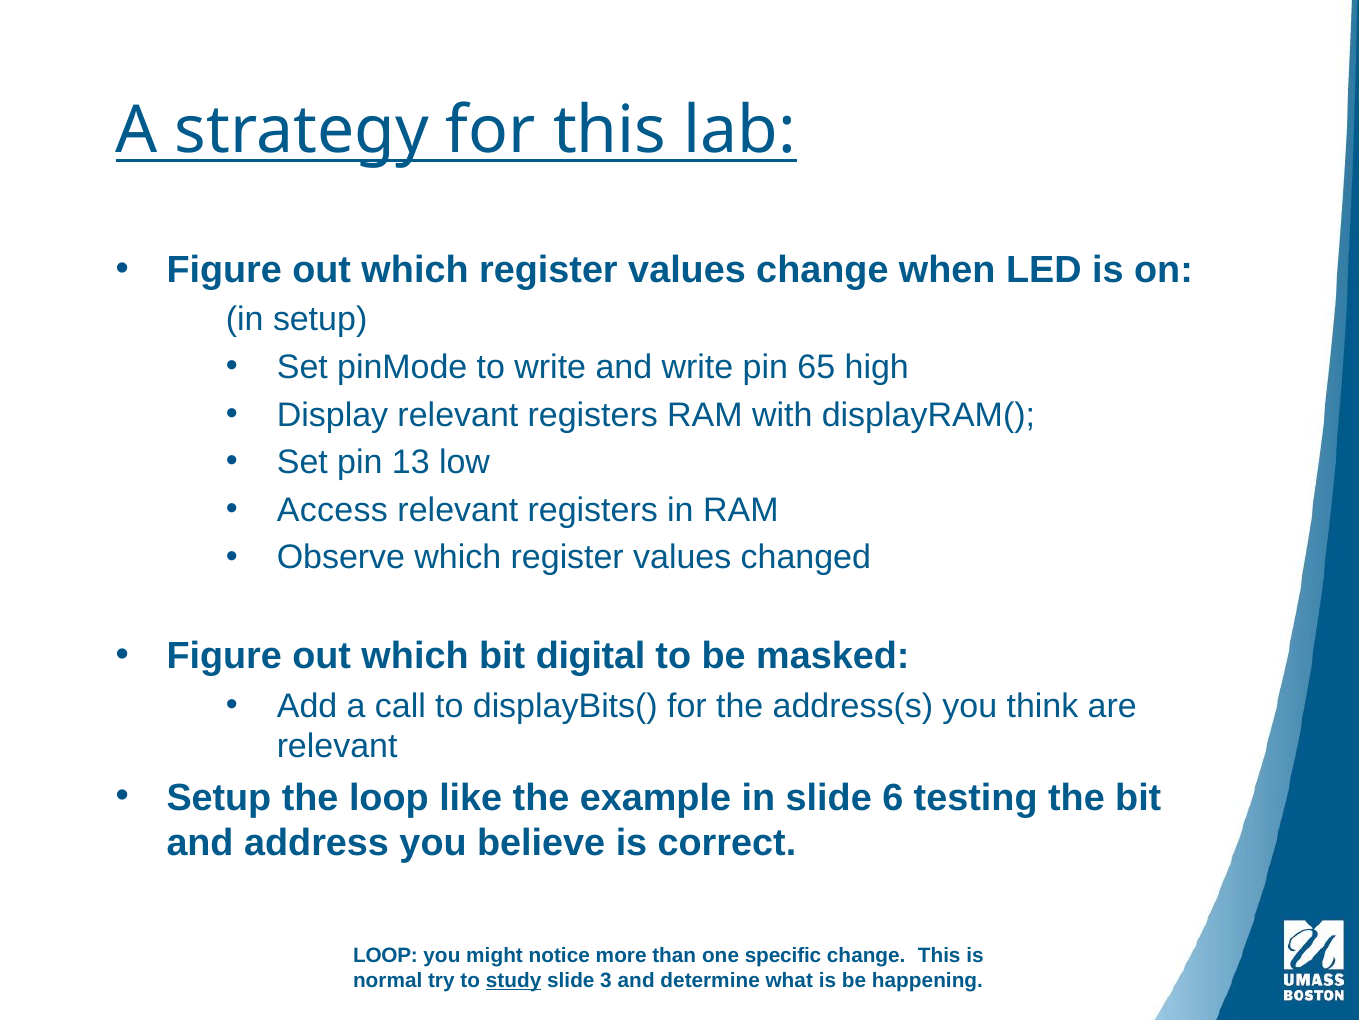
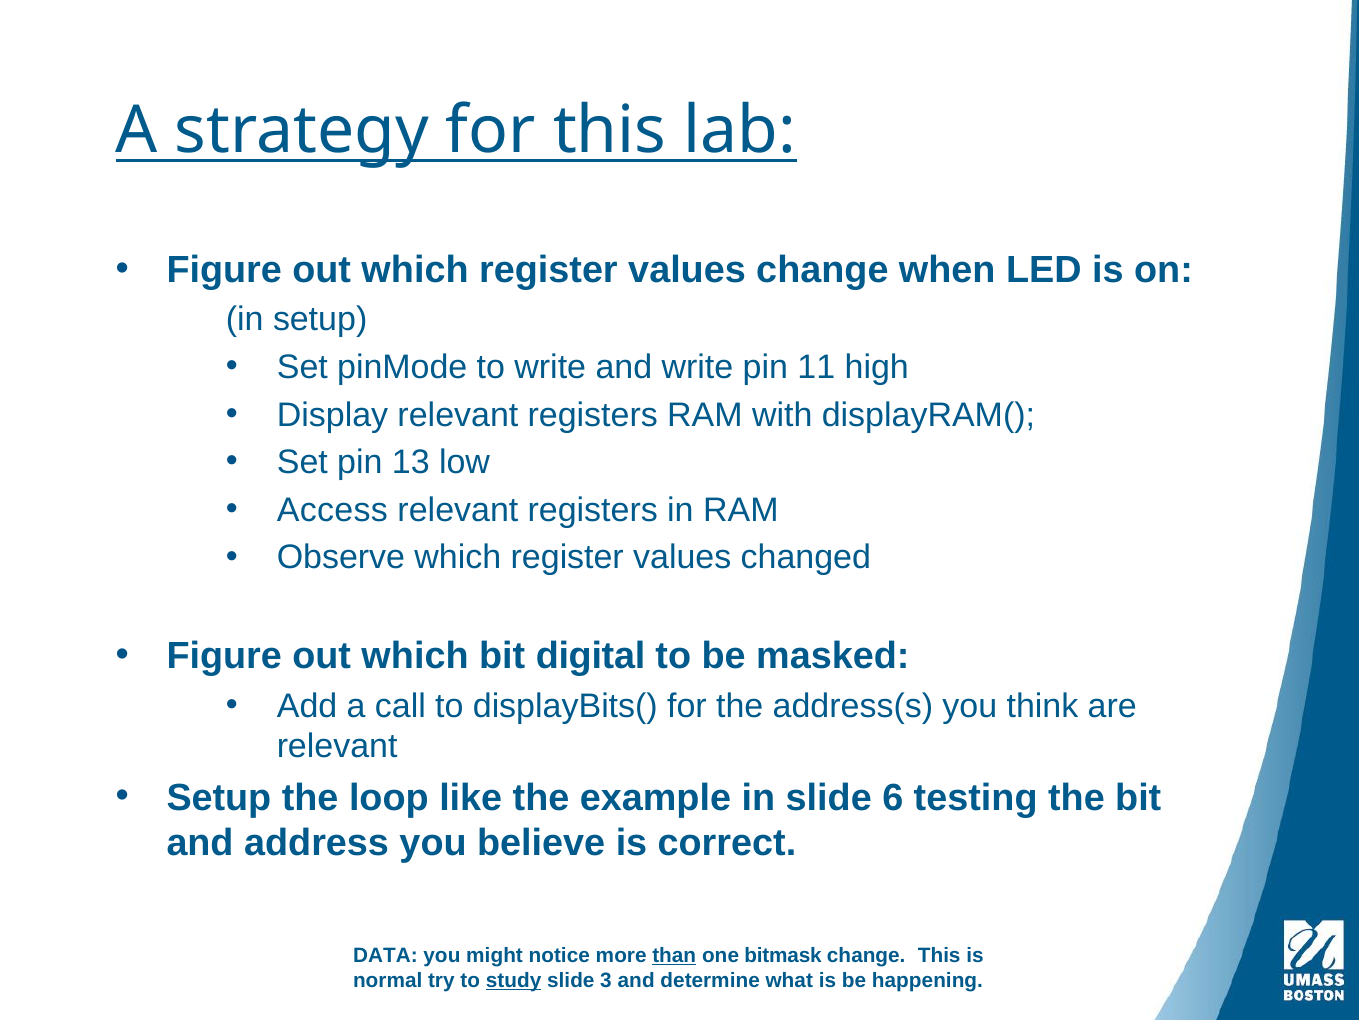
65: 65 -> 11 (816, 367)
LOOP: LOOP -> DATA (385, 955)
than underline: none -> present (674, 955)
specific: specific -> bitmask (783, 955)
